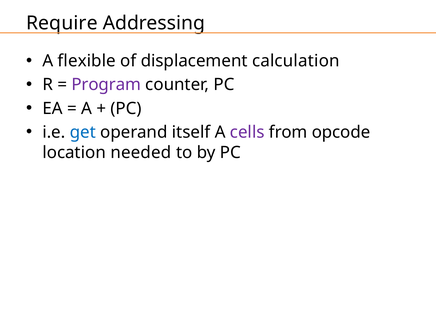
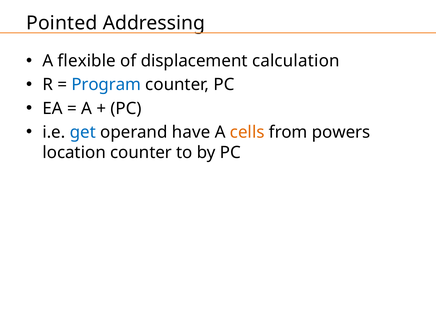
Require: Require -> Pointed (62, 23)
Program colour: purple -> blue (106, 85)
itself: itself -> have (191, 132)
cells colour: purple -> orange (247, 132)
opcode: opcode -> powers (341, 132)
location needed: needed -> counter (141, 152)
